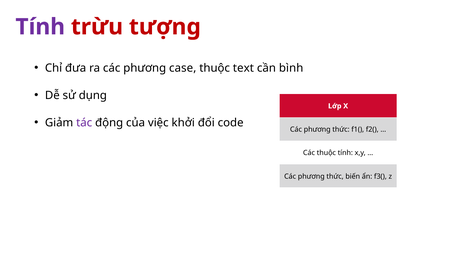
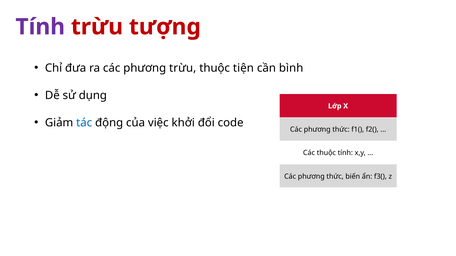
phương case: case -> trừu (183, 68)
text: text -> tiện (243, 68)
tác colour: purple -> blue (84, 123)
